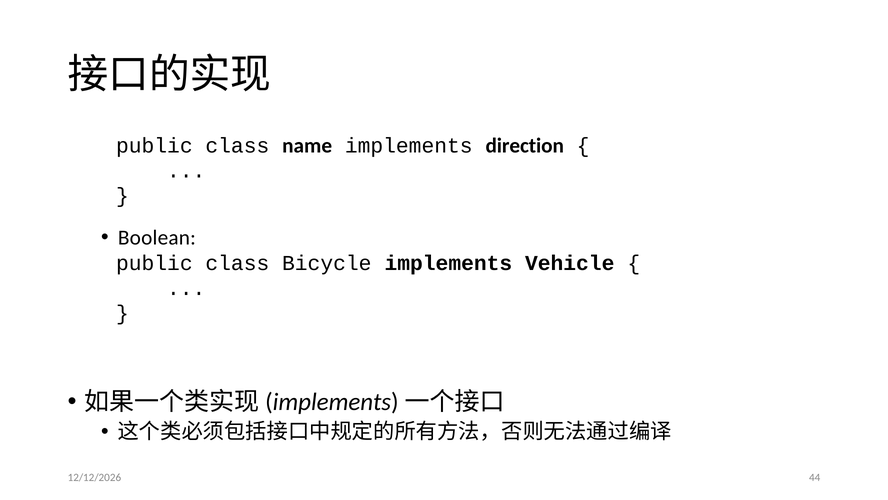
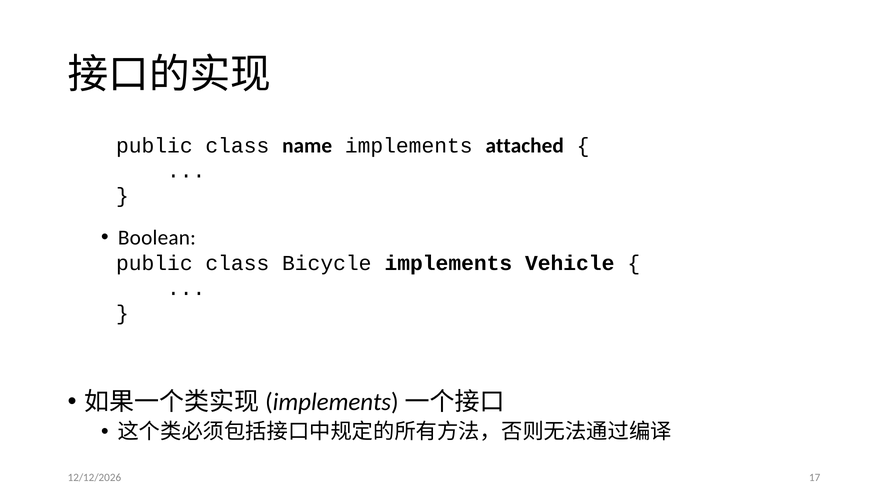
direction: direction -> attached (525, 146)
44: 44 -> 17 (815, 477)
